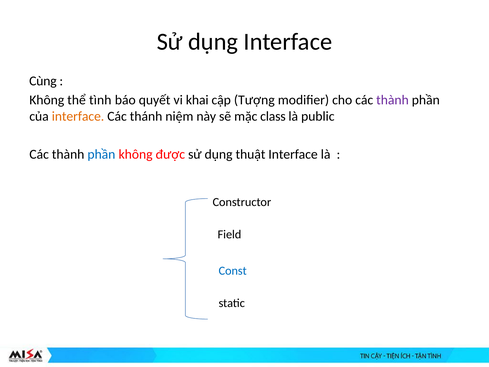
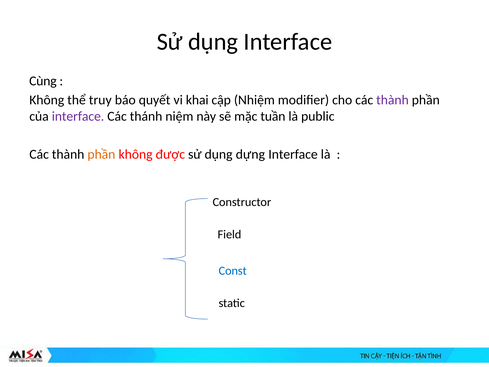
tình: tình -> truy (100, 100)
Tượng: Tượng -> Nhiệm (254, 100)
interface colour: orange -> purple (78, 116)
class: class -> tuần (273, 116)
phần colour: blue -> orange (101, 154)
thuật: thuật -> dựng (250, 154)
